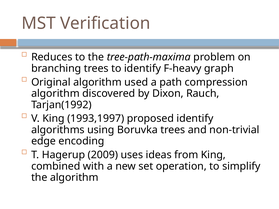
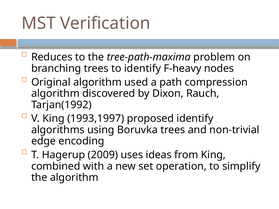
graph: graph -> nodes (219, 69)
